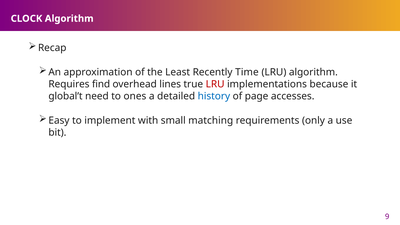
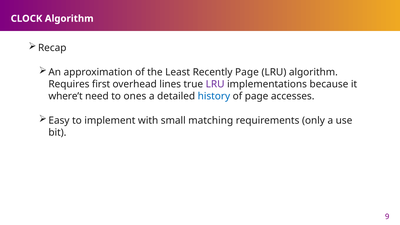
Recently Time: Time -> Page (247, 72)
find: find -> first (101, 84)
LRU colour: red -> purple (215, 84)
global’t: global’t -> where’t (66, 96)
